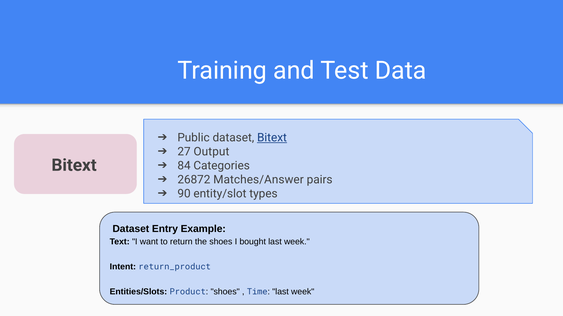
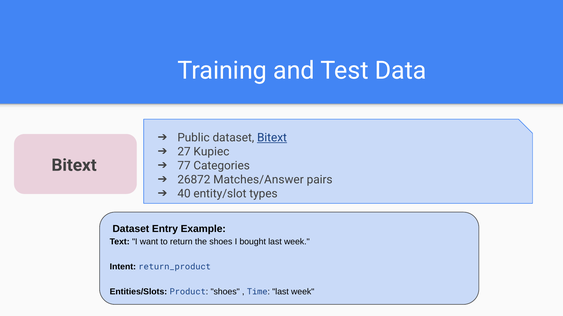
Output: Output -> Kupiec (211, 152)
84: 84 -> 77 (184, 166)
90: 90 -> 40 (184, 194)
